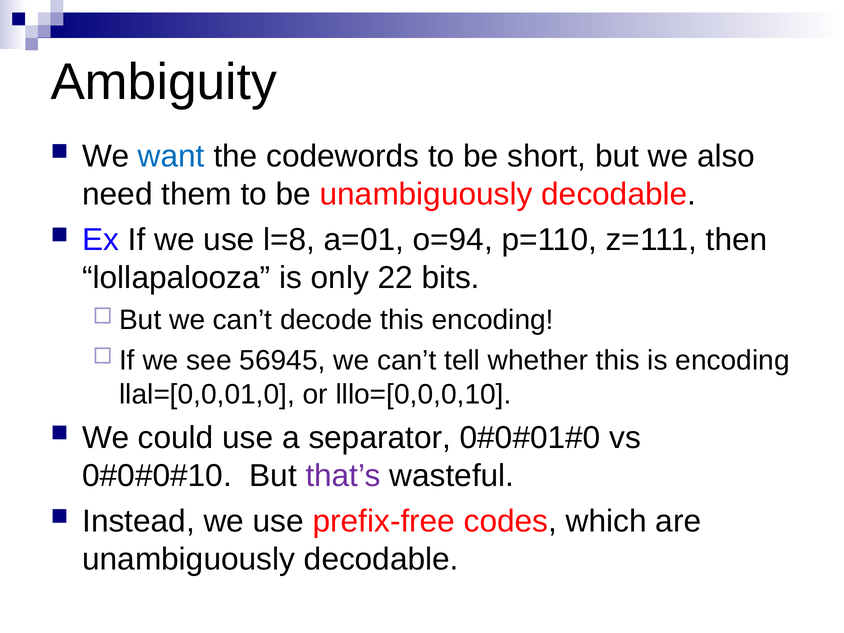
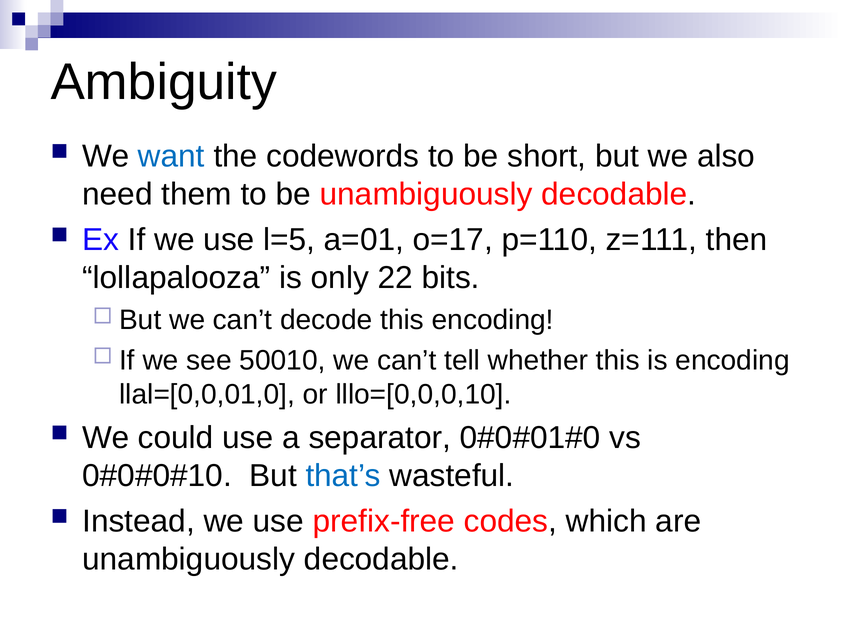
l=8: l=8 -> l=5 (289, 240)
o=94: o=94 -> o=17 (453, 240)
56945: 56945 -> 50010 (282, 361)
that’s colour: purple -> blue (343, 476)
